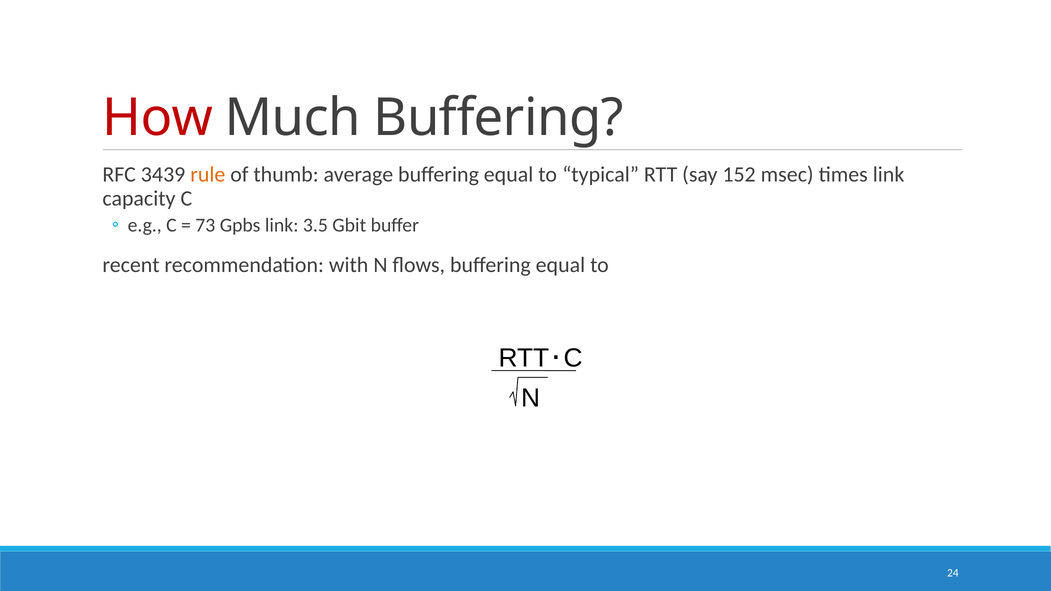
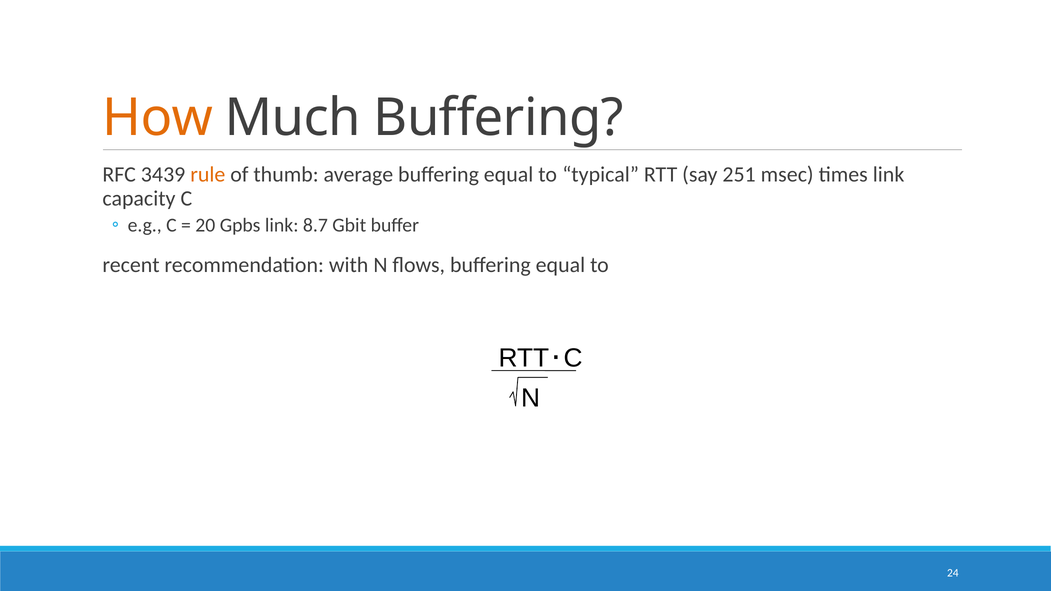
How colour: red -> orange (158, 118)
152: 152 -> 251 (739, 175)
73: 73 -> 20 (205, 225)
3.5: 3.5 -> 8.7 (315, 225)
